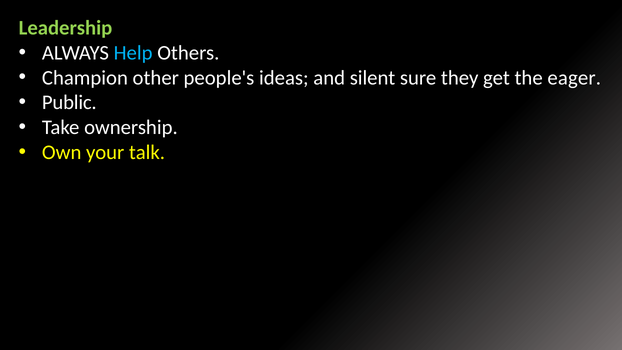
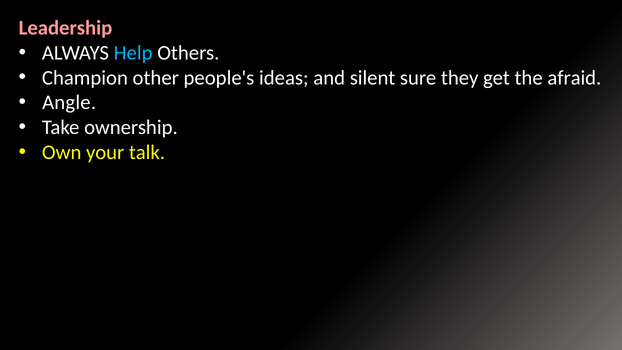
Leadership colour: light green -> pink (66, 28)
eager: eager -> afraid (574, 78)
Public: Public -> Angle (69, 103)
